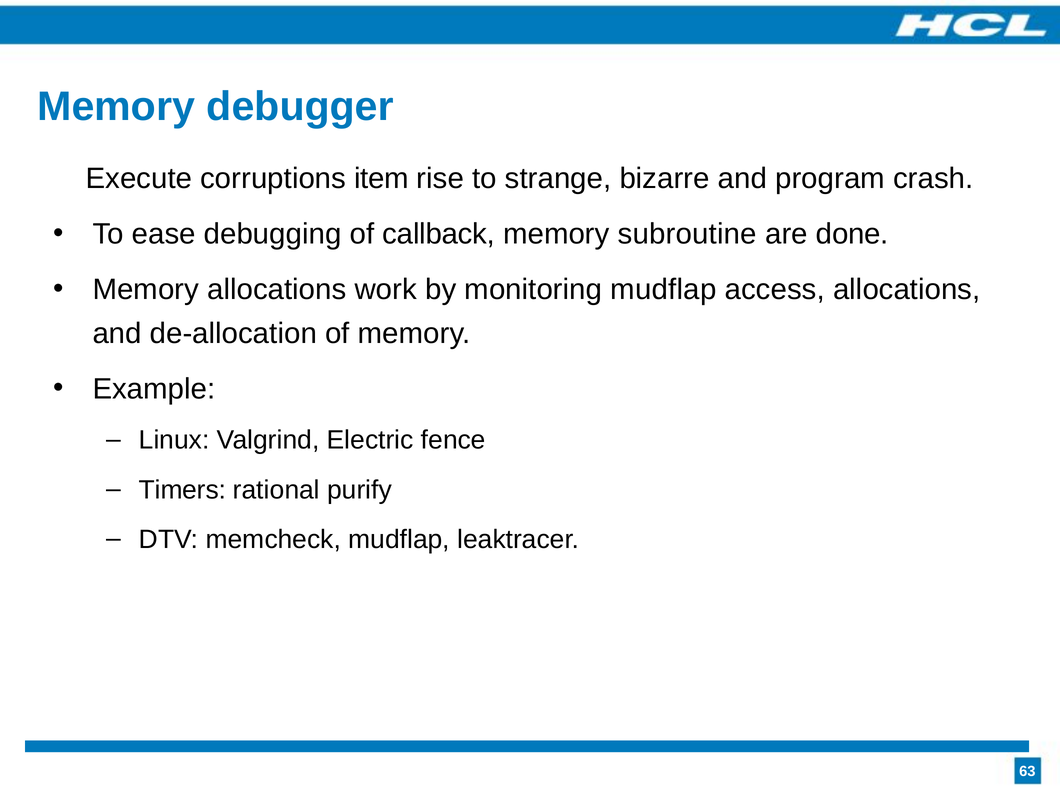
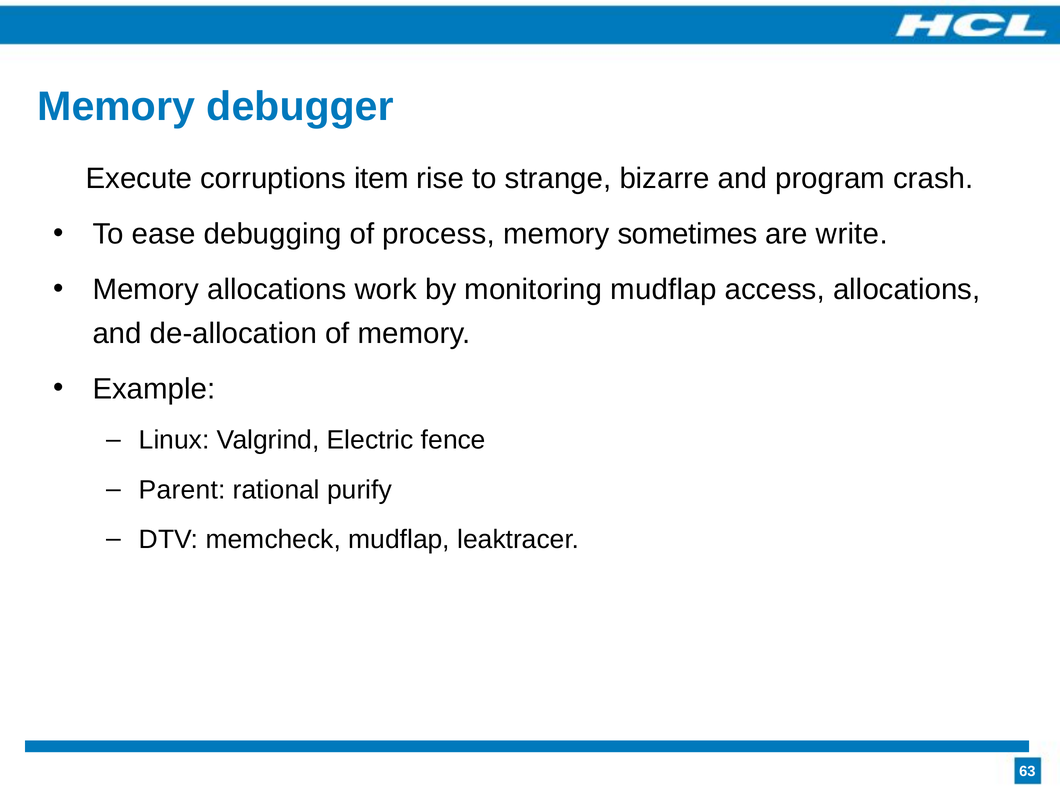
callback: callback -> process (439, 234)
subroutine: subroutine -> sometimes (688, 234)
done: done -> write (852, 234)
Timers: Timers -> Parent (182, 490)
